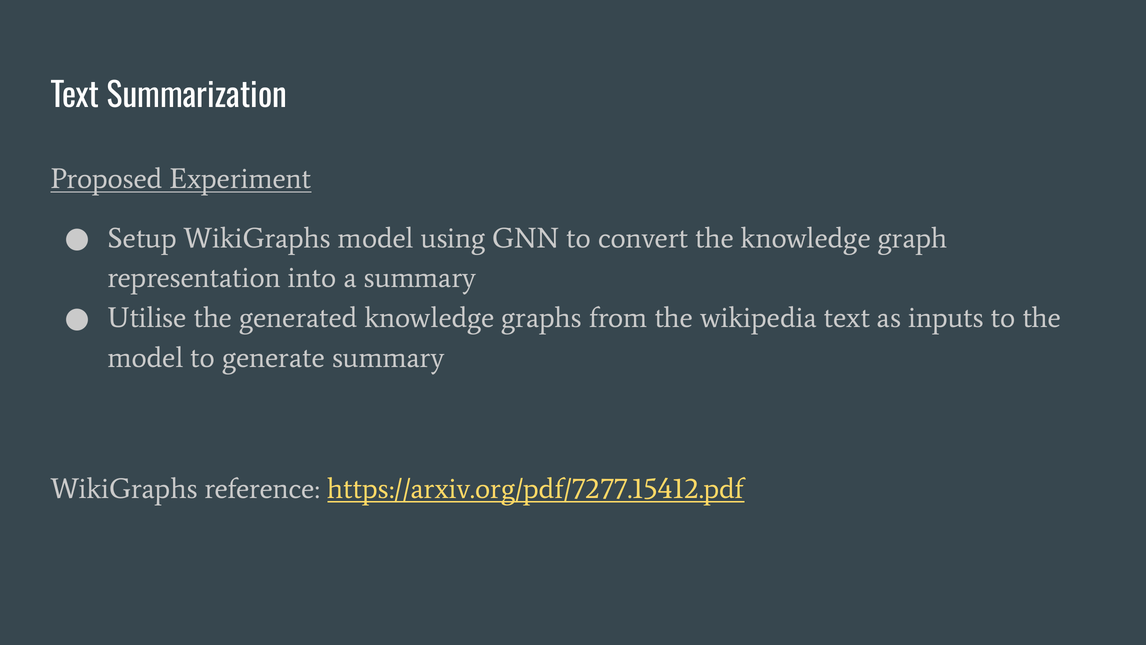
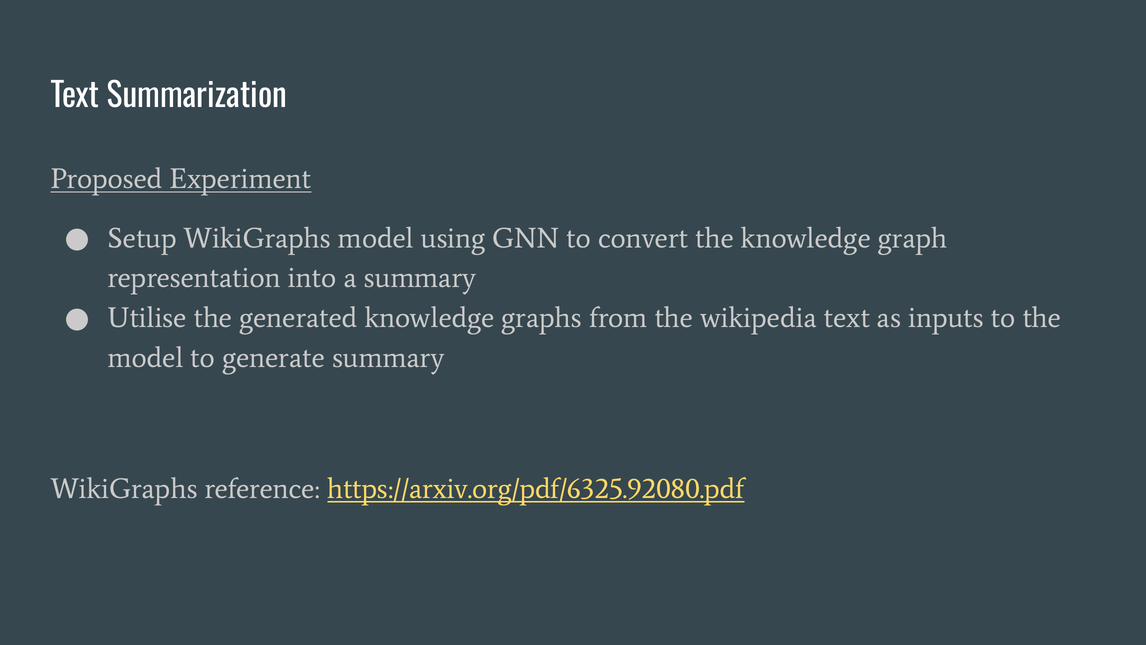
https://arxiv.org/pdf/7277.15412.pdf: https://arxiv.org/pdf/7277.15412.pdf -> https://arxiv.org/pdf/6325.92080.pdf (536, 488)
